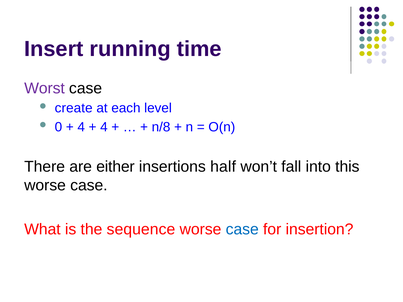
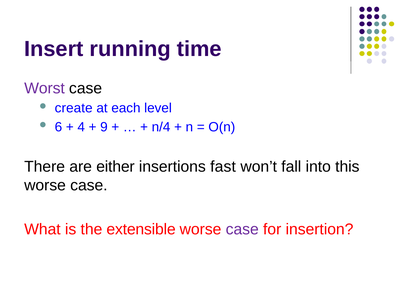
0: 0 -> 6 (58, 127)
4: 4 -> 9 (104, 127)
n/8: n/8 -> n/4 (161, 127)
half: half -> fast (223, 167)
sequence: sequence -> extensible (141, 229)
case colour: blue -> purple (242, 229)
